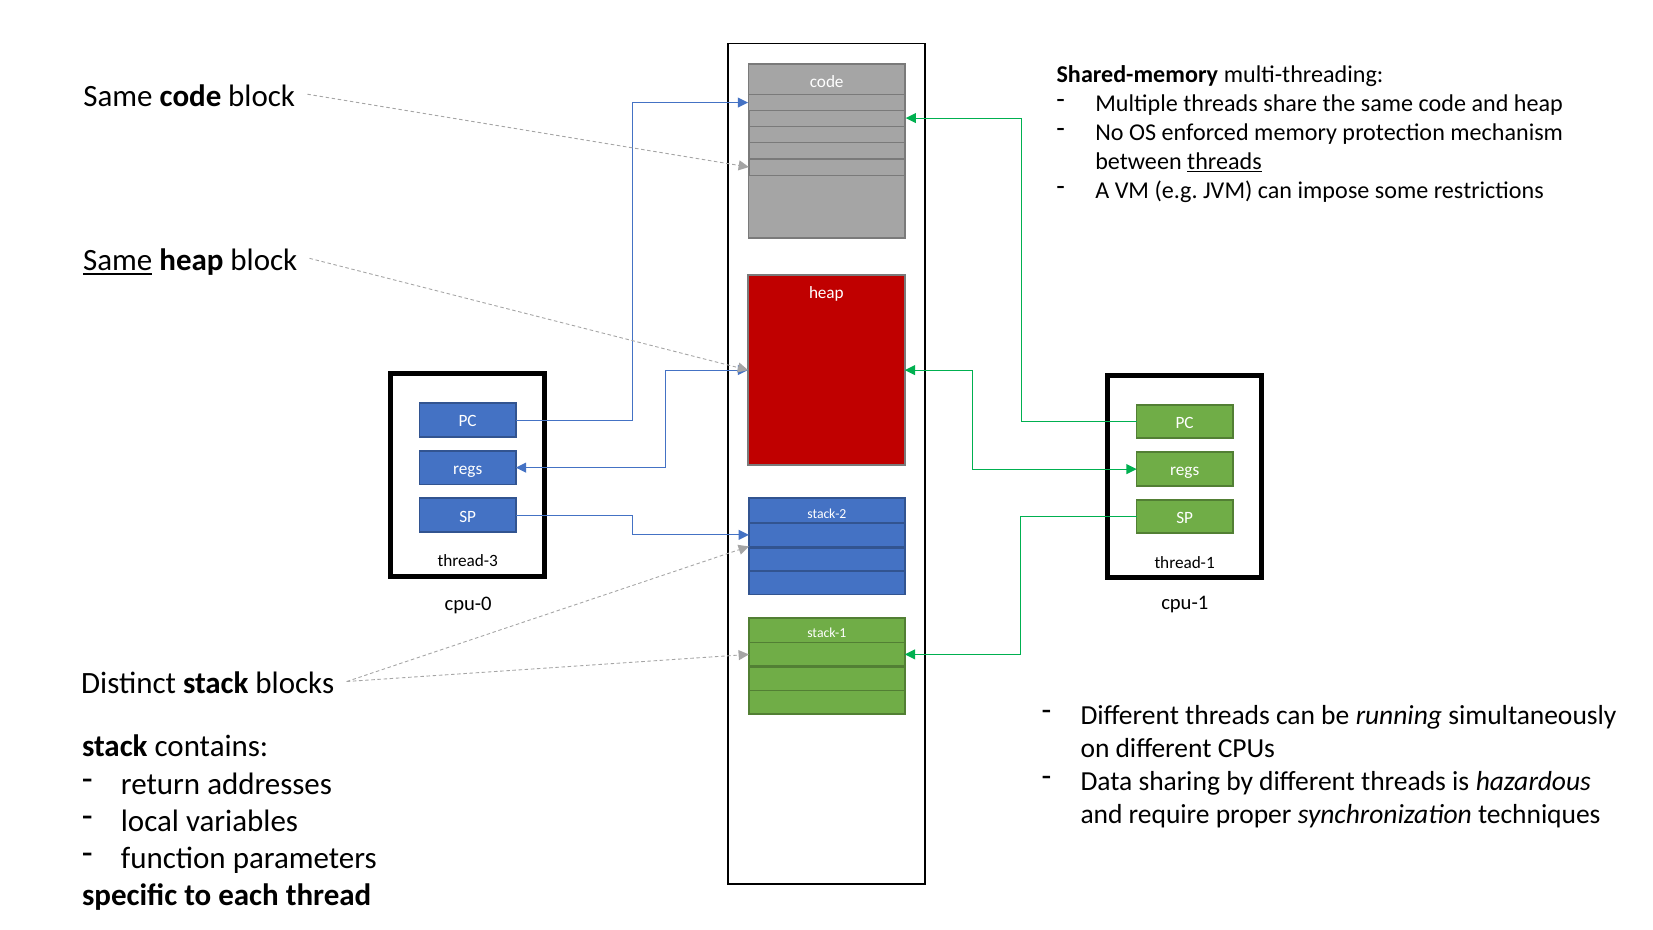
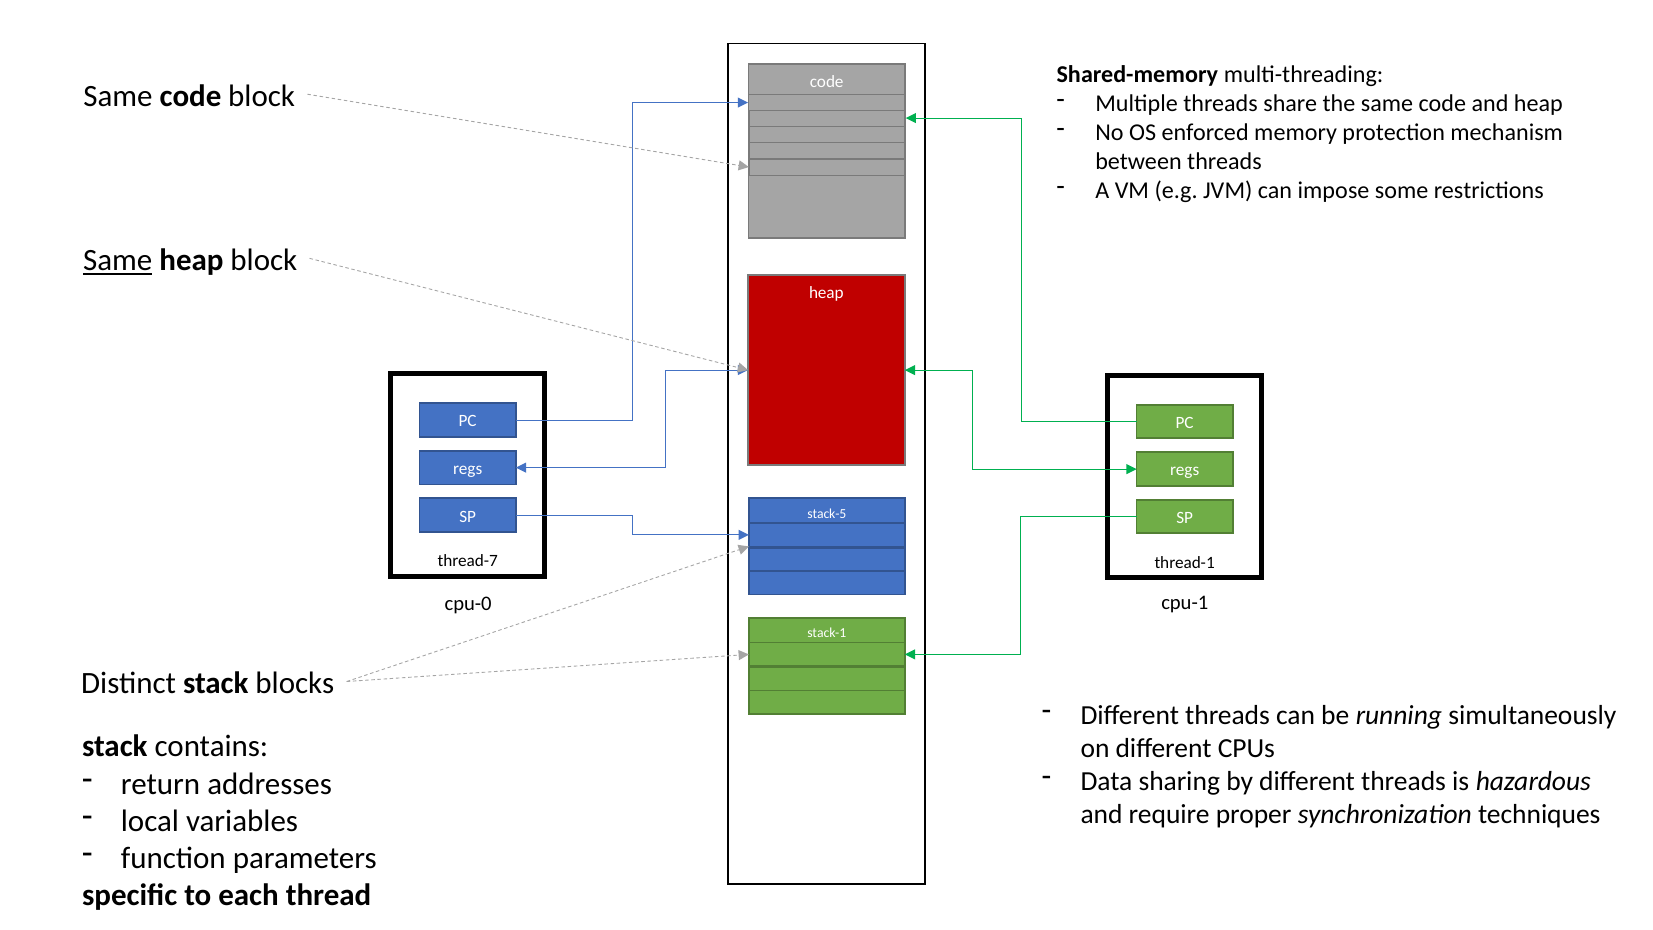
threads underline: present -> none (1224, 161)
stack-2: stack-2 -> stack-5 (827, 514)
thread-3: thread-3 -> thread-7 (468, 561)
